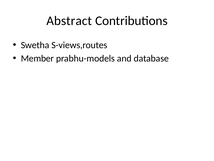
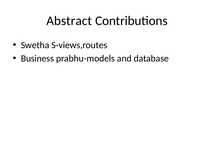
Member: Member -> Business (37, 58)
